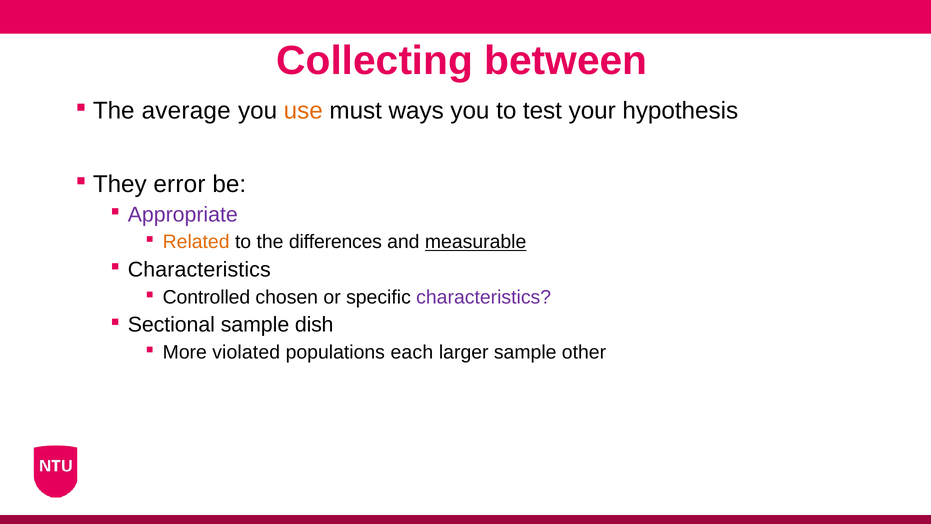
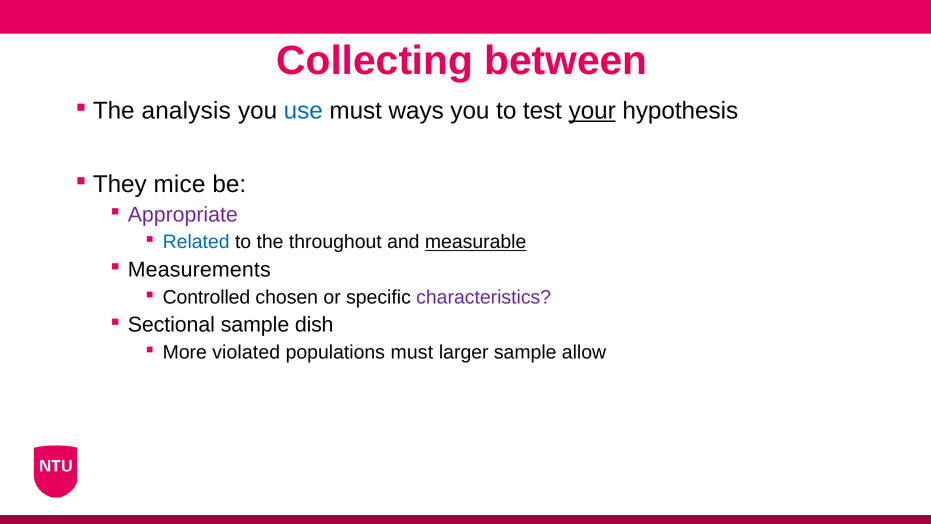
average: average -> analysis (186, 111)
use colour: orange -> blue (303, 111)
your underline: none -> present (592, 111)
error: error -> mice (179, 184)
Related colour: orange -> blue (196, 242)
differences: differences -> throughout (335, 242)
Characteristics: Characteristics -> Measurements (199, 270)
populations each: each -> must (412, 352)
other: other -> allow (584, 352)
